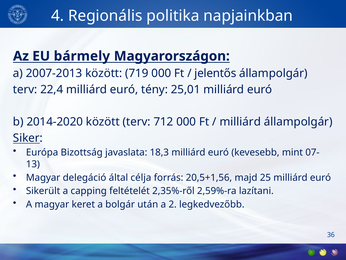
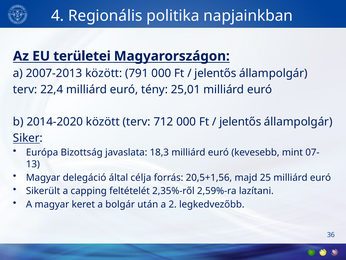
bármely: bármely -> területei (82, 56)
719: 719 -> 791 (137, 73)
milliárd: milliárd -> jelentős (240, 122)
